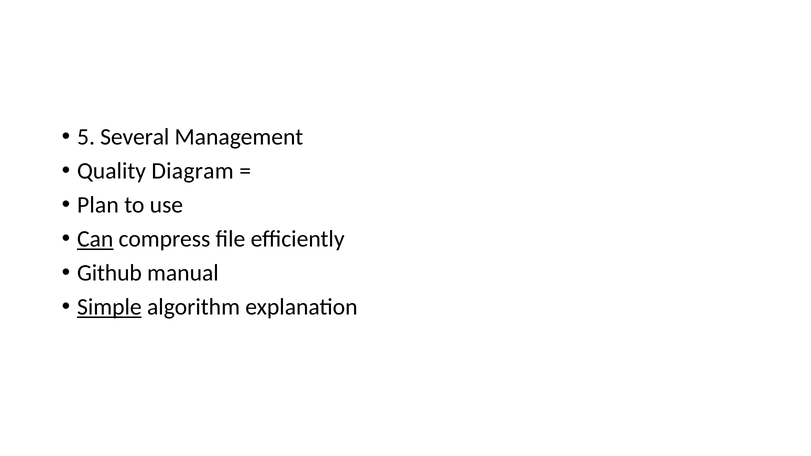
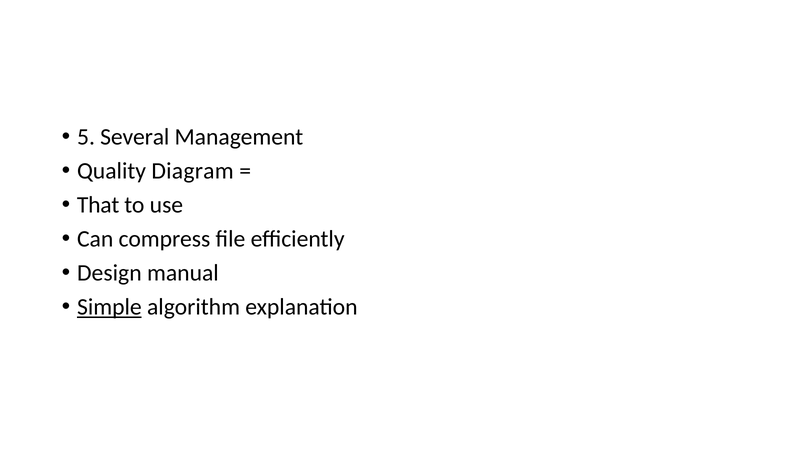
Plan: Plan -> That (98, 205)
Can underline: present -> none (95, 239)
Github: Github -> Design (109, 273)
